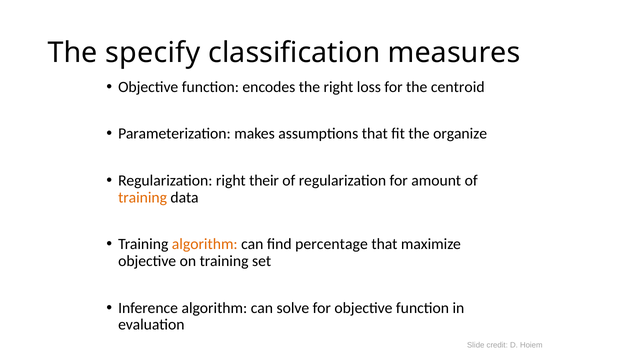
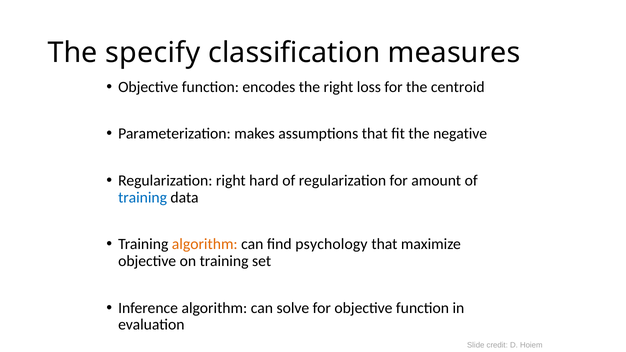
organize: organize -> negative (460, 134)
their: their -> hard (264, 181)
training colour: orange -> blue (143, 197)
percentage: percentage -> psychology (331, 244)
